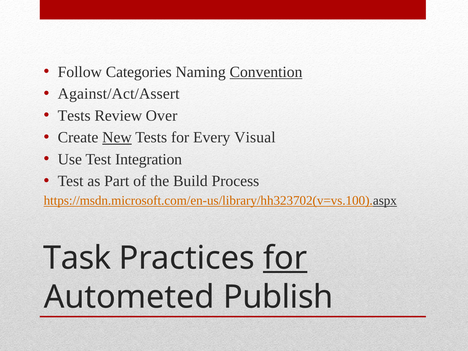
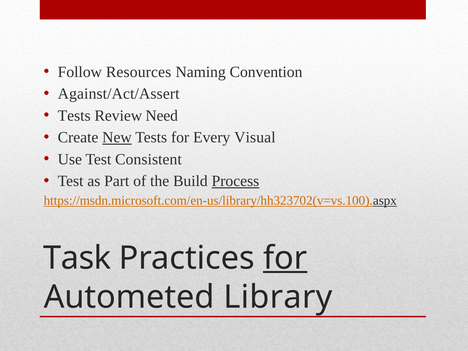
Categories: Categories -> Resources (139, 72)
Convention underline: present -> none (266, 72)
Over: Over -> Need (162, 116)
Integration: Integration -> Consistent (148, 159)
Process underline: none -> present (235, 181)
Publish: Publish -> Library (278, 297)
